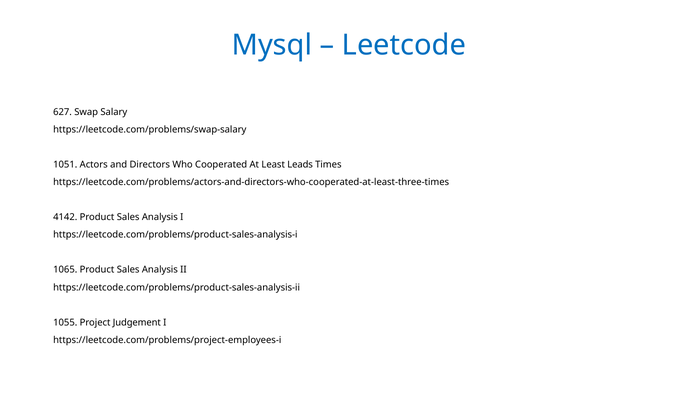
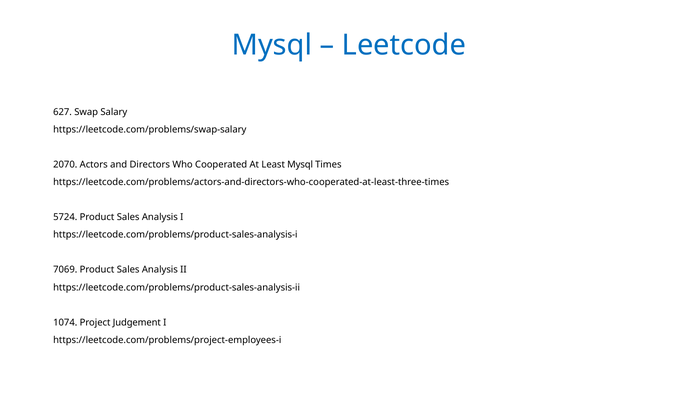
1051: 1051 -> 2070 (65, 165)
Least Leads: Leads -> Mysql (300, 165)
4142: 4142 -> 5724 (65, 217)
1065: 1065 -> 7069 (65, 270)
1055: 1055 -> 1074 (65, 322)
